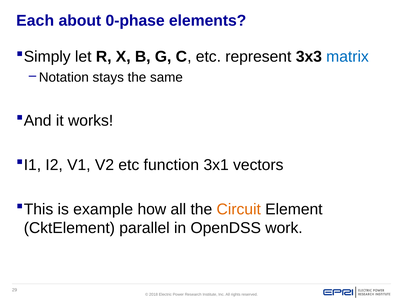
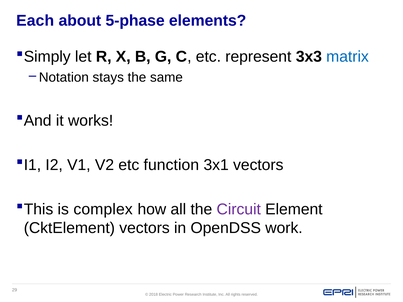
0-phase: 0-phase -> 5-phase (135, 21)
example: example -> complex (103, 209)
Circuit colour: orange -> purple (239, 209)
CktElement parallel: parallel -> vectors (145, 228)
